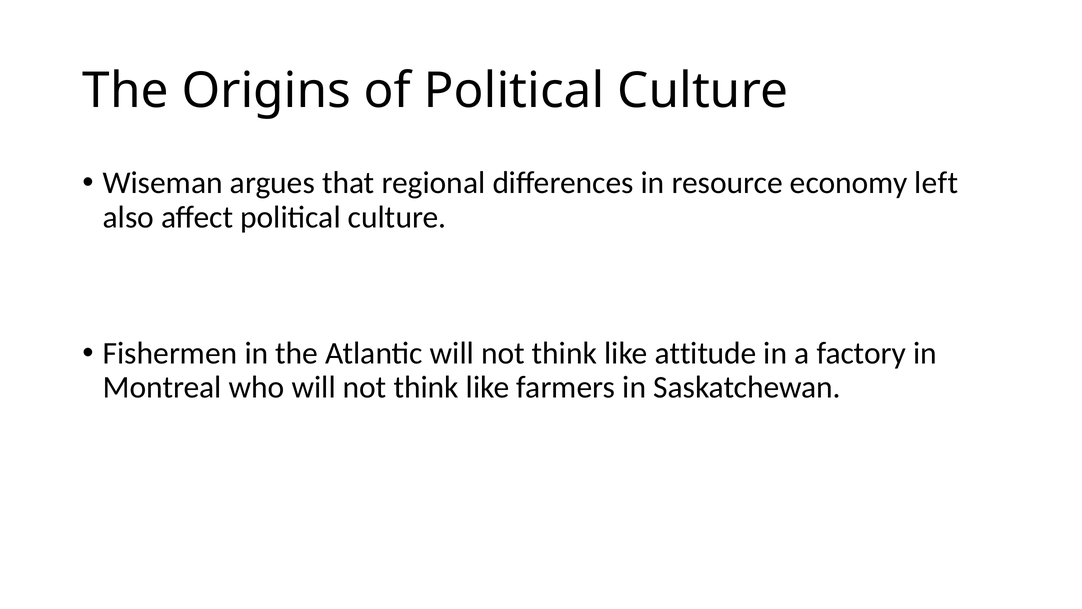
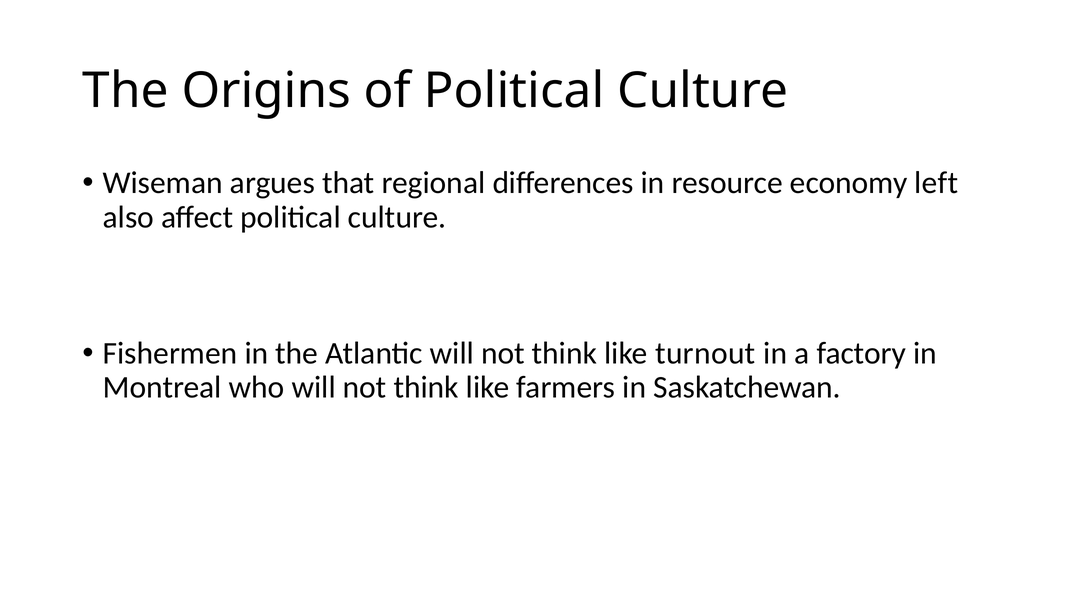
attitude: attitude -> turnout (705, 353)
